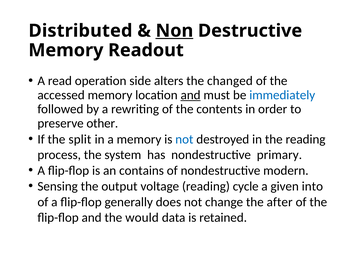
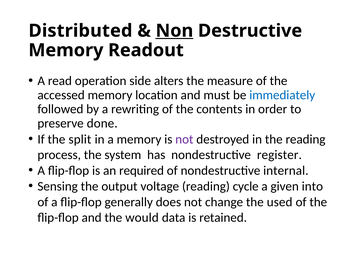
changed: changed -> measure (230, 81)
and underline: present -> none (191, 95)
other: other -> done (102, 123)
not colour: blue -> purple (184, 139)
primary: primary -> register (279, 155)
contains: contains -> required (142, 170)
modern: modern -> internal (286, 170)
after: after -> used (280, 202)
